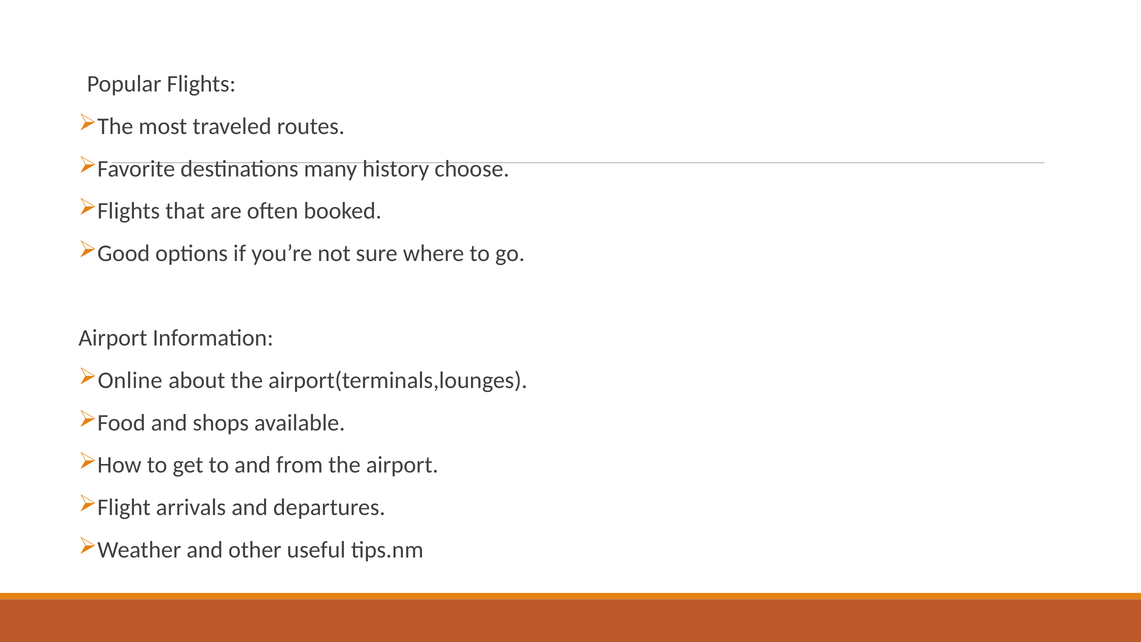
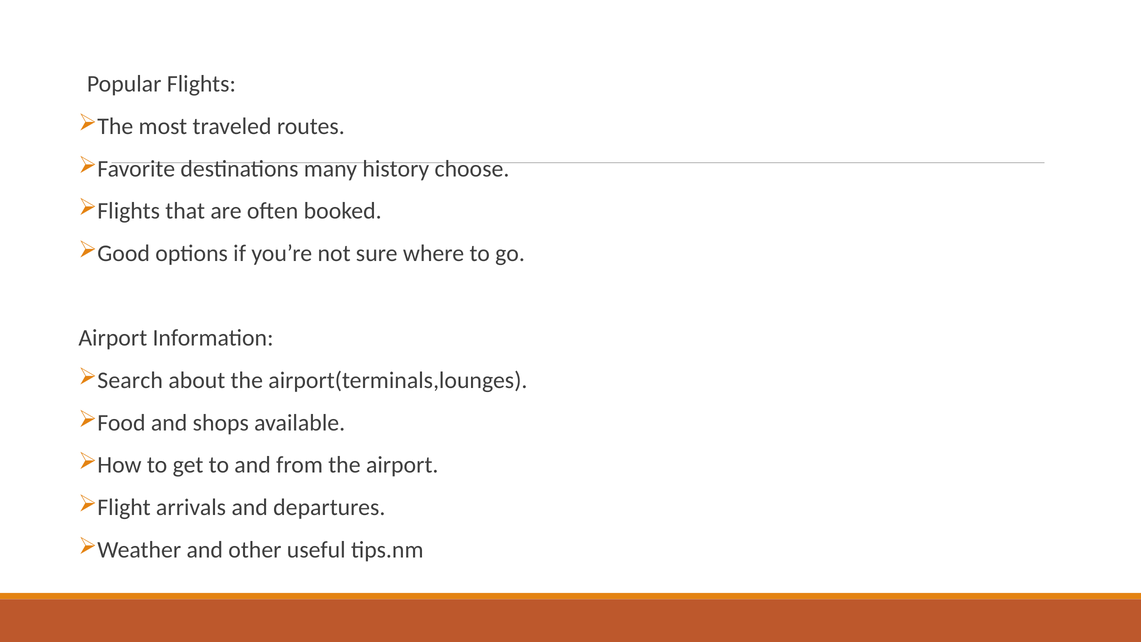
Online: Online -> Search (130, 380)
